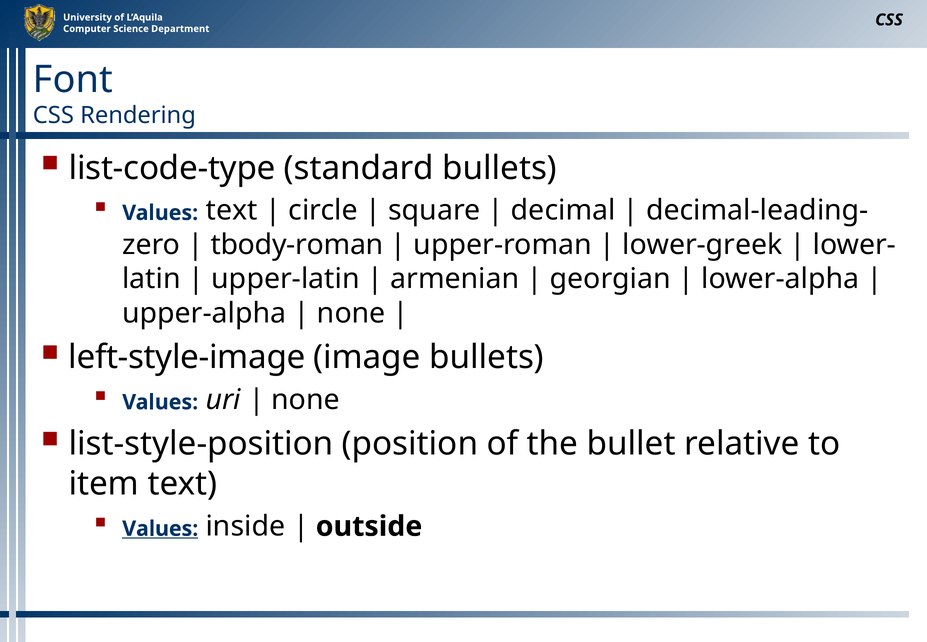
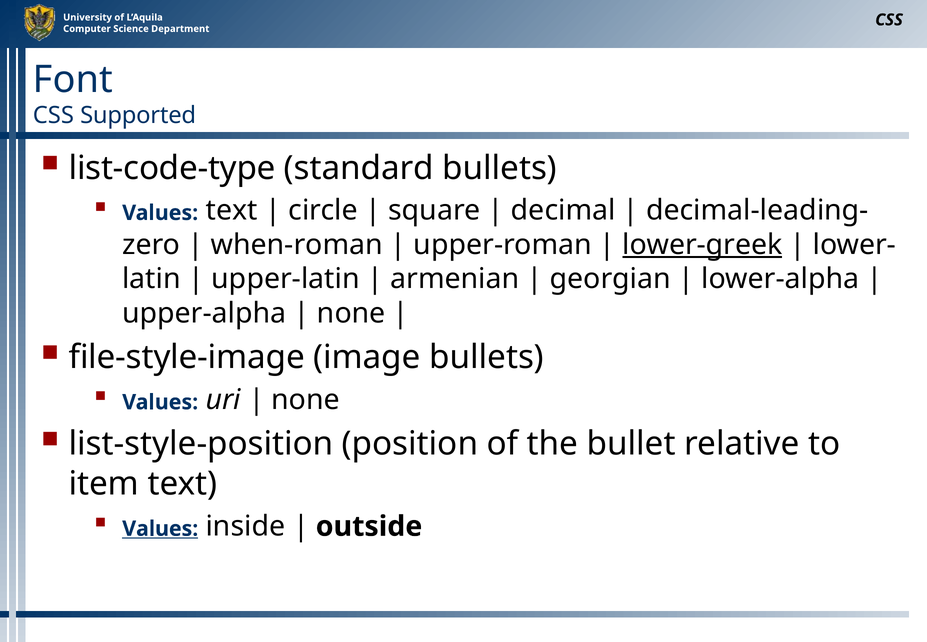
Rendering: Rendering -> Supported (138, 116)
tbody-roman: tbody-roman -> when-roman (297, 245)
lower-greek underline: none -> present (702, 245)
left-style-image: left-style-image -> file-style-image (187, 357)
